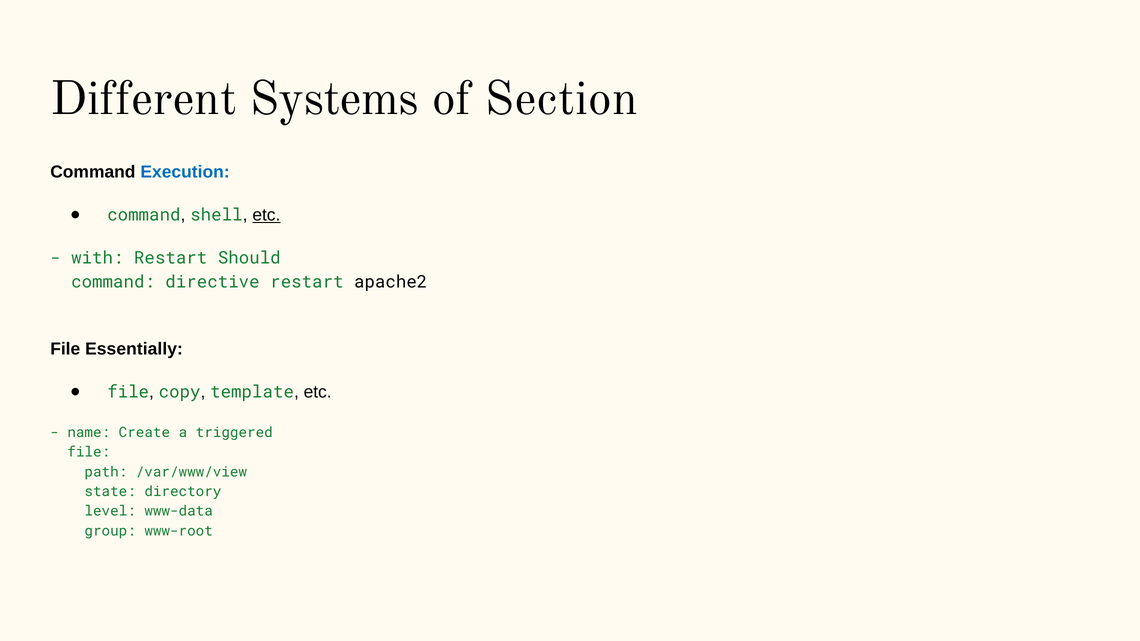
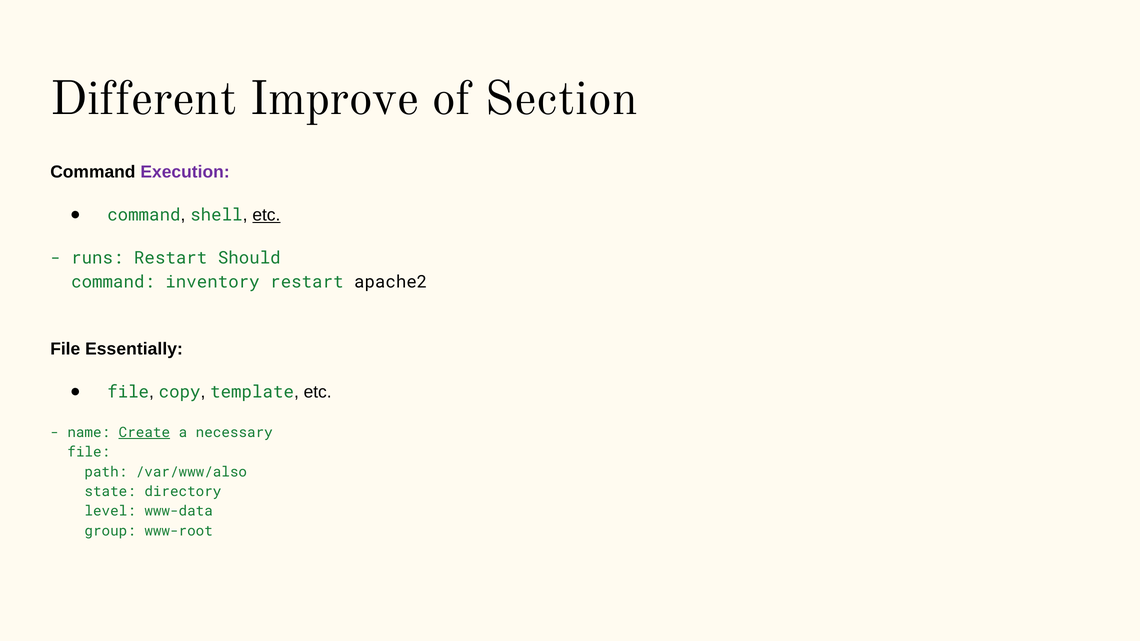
Systems: Systems -> Improve (334, 99)
Execution colour: blue -> purple (185, 172)
with: with -> runs (97, 258)
directive: directive -> inventory (213, 282)
Create underline: none -> present (144, 433)
triggered: triggered -> necessary (234, 433)
/var/www/view: /var/www/view -> /var/www/also (191, 472)
